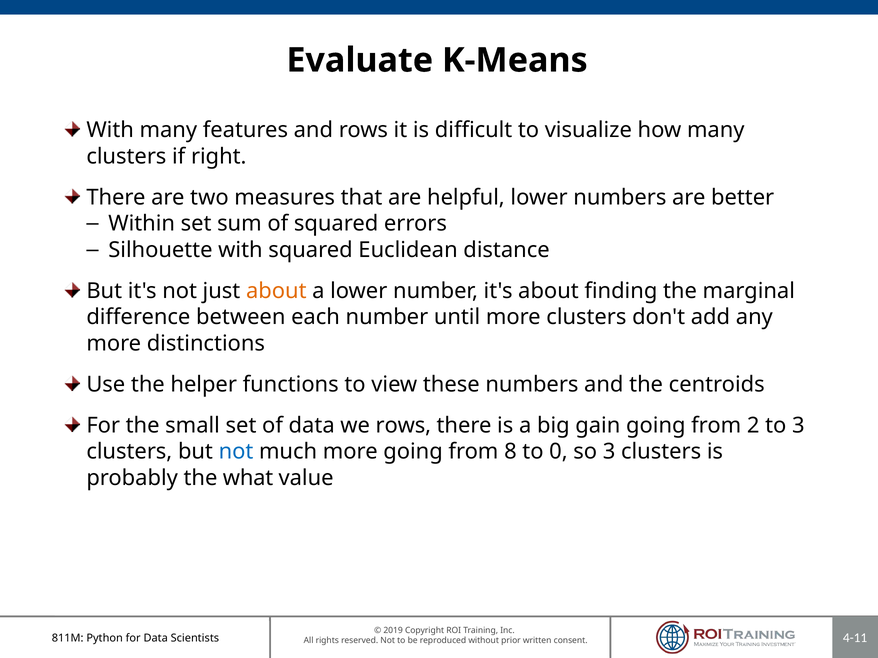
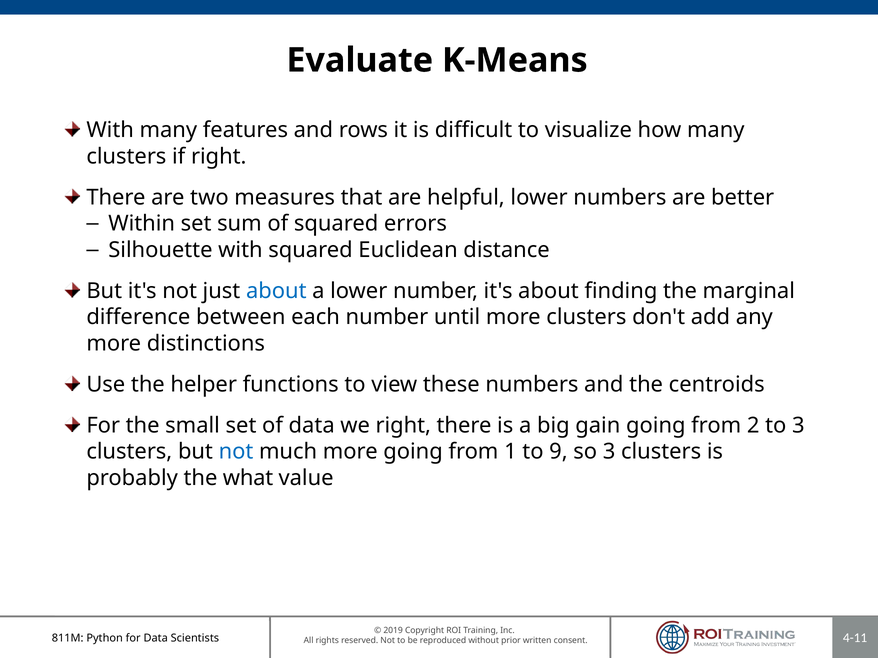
about colour: orange -> blue (276, 291)
we rows: rows -> right (403, 426)
8: 8 -> 1 (510, 452)
0: 0 -> 9 (558, 452)
